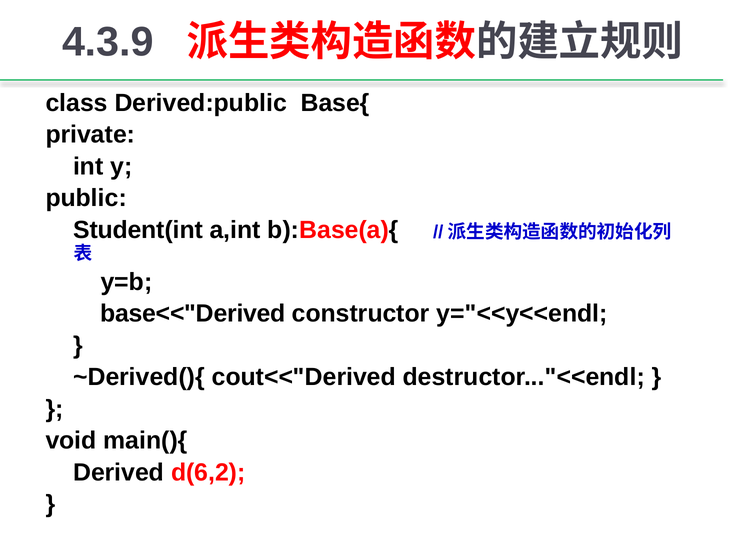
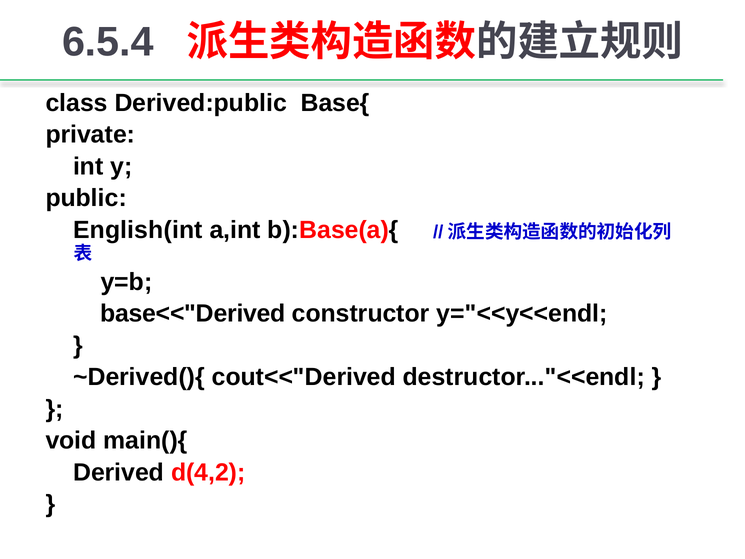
4.3.9: 4.3.9 -> 6.5.4 (108, 42)
Student(int: Student(int -> English(int (138, 230)
d(6,2: d(6,2 -> d(4,2 (208, 472)
